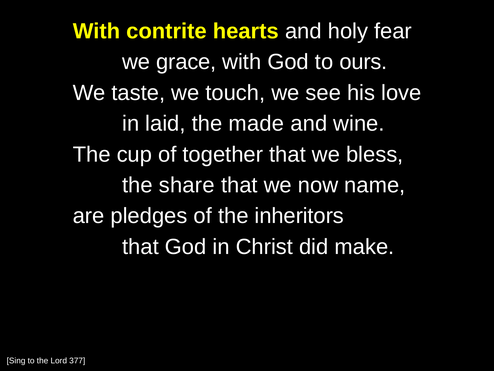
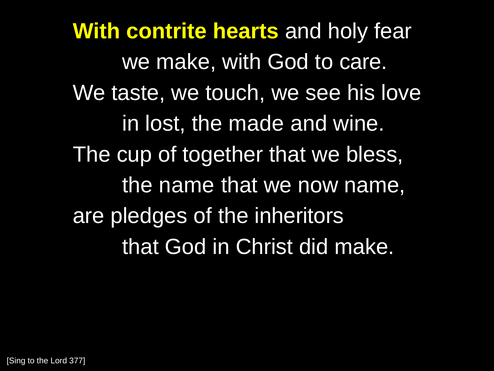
we grace: grace -> make (186, 62)
ours: ours -> care (363, 62)
laid: laid -> lost (165, 123)
the share: share -> name (187, 185)
